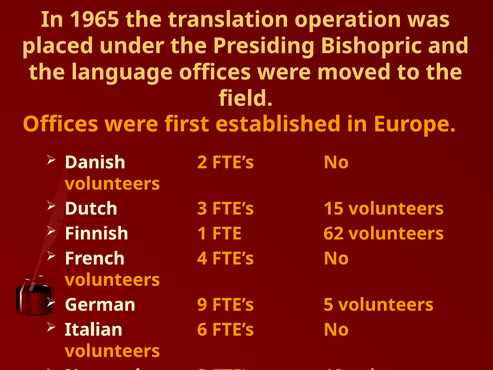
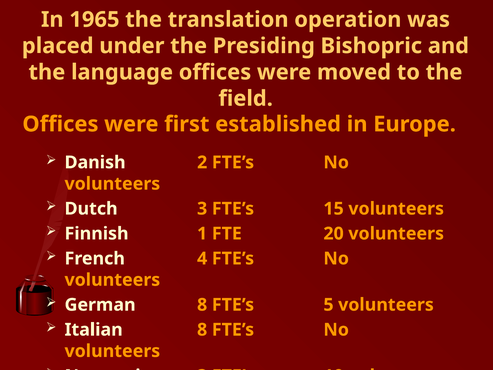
62: 62 -> 20 (334, 233)
German 9: 9 -> 8 (202, 305)
Italian 6: 6 -> 8 (202, 330)
